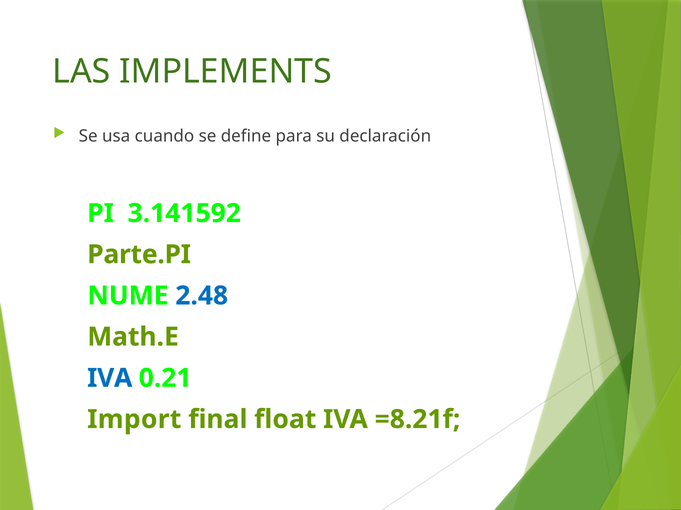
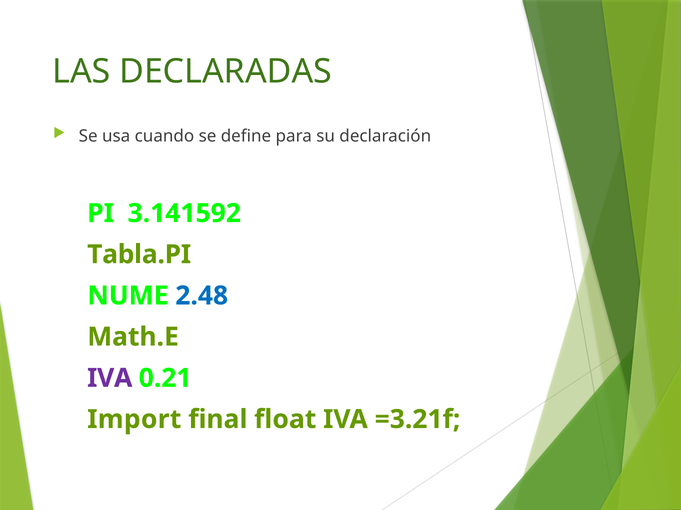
IMPLEMENTS: IMPLEMENTS -> DECLARADAS (226, 72)
Parte.PI: Parte.PI -> Tabla.PI (139, 255)
IVA colour: blue -> purple (110, 379)
=8.21f: =8.21f -> =3.21f (417, 420)
